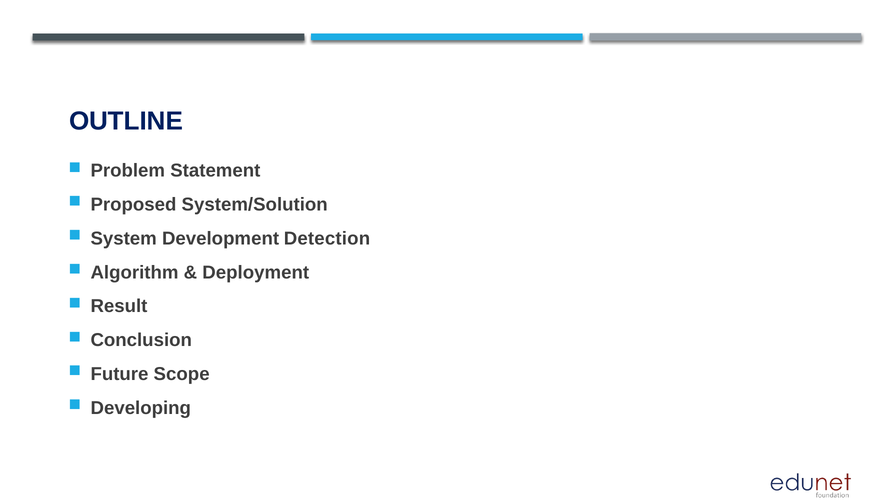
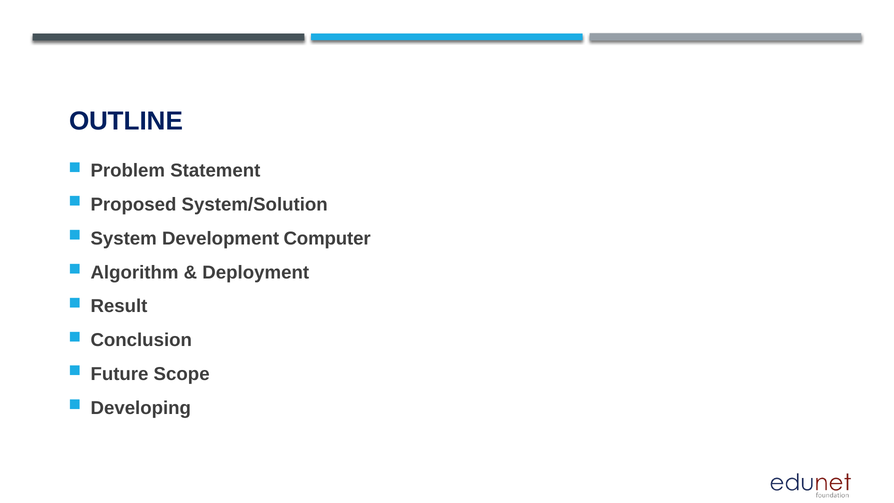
Detection: Detection -> Computer (327, 238)
